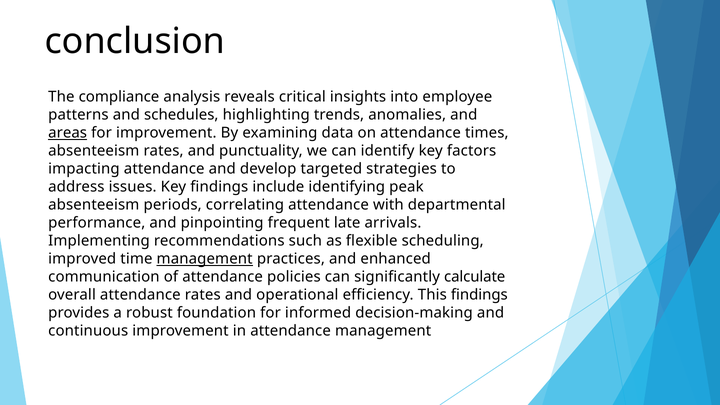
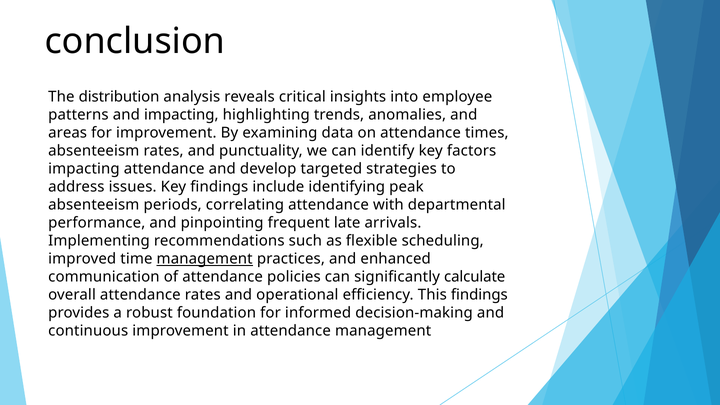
compliance: compliance -> distribution (119, 97)
and schedules: schedules -> impacting (181, 115)
areas underline: present -> none (68, 133)
